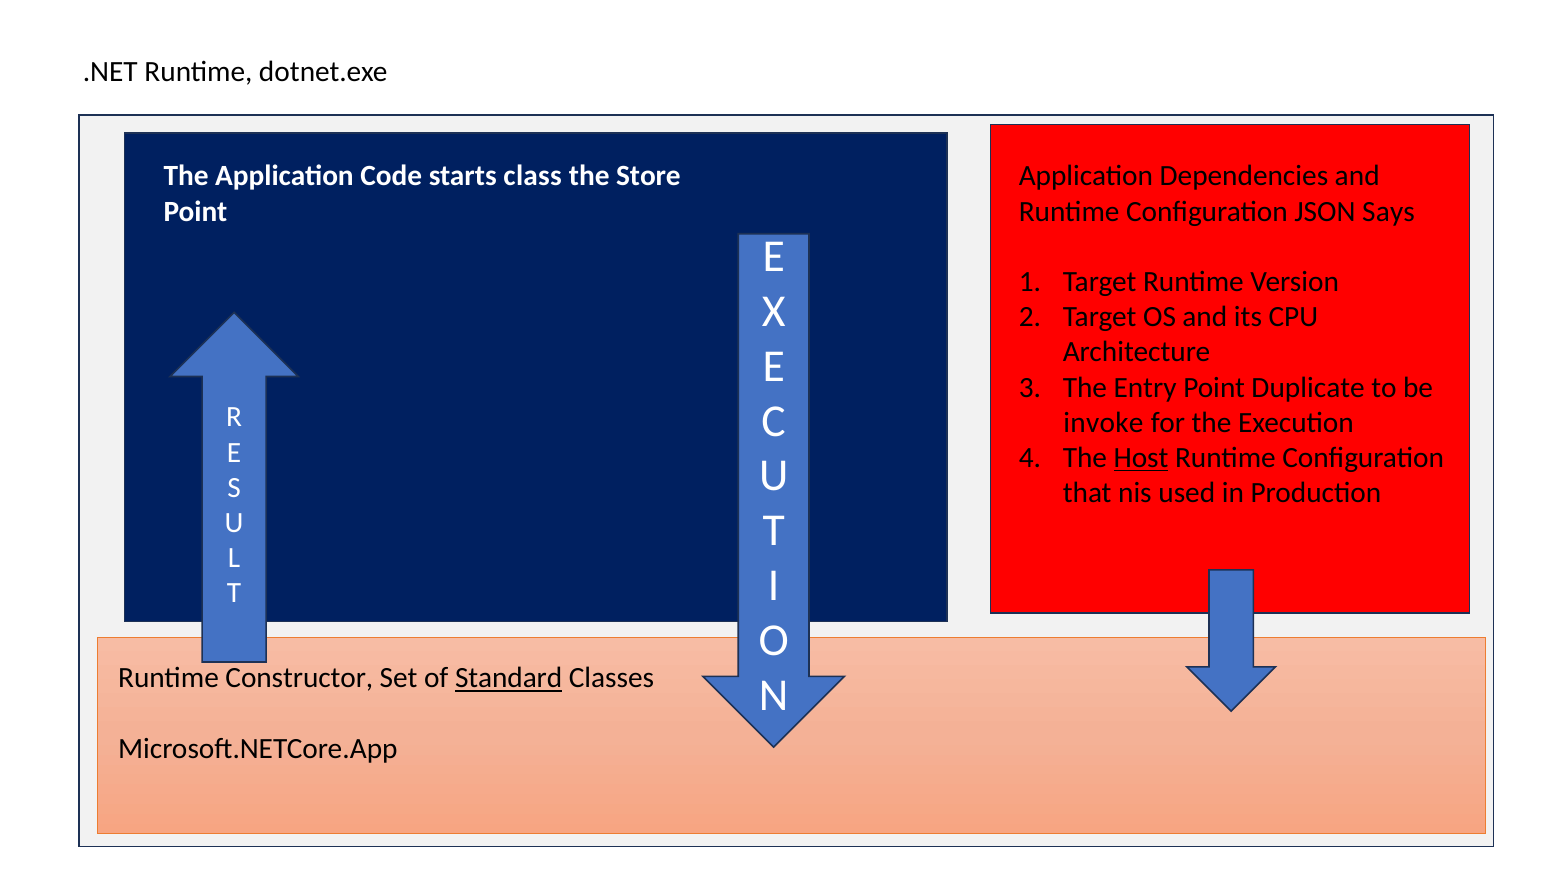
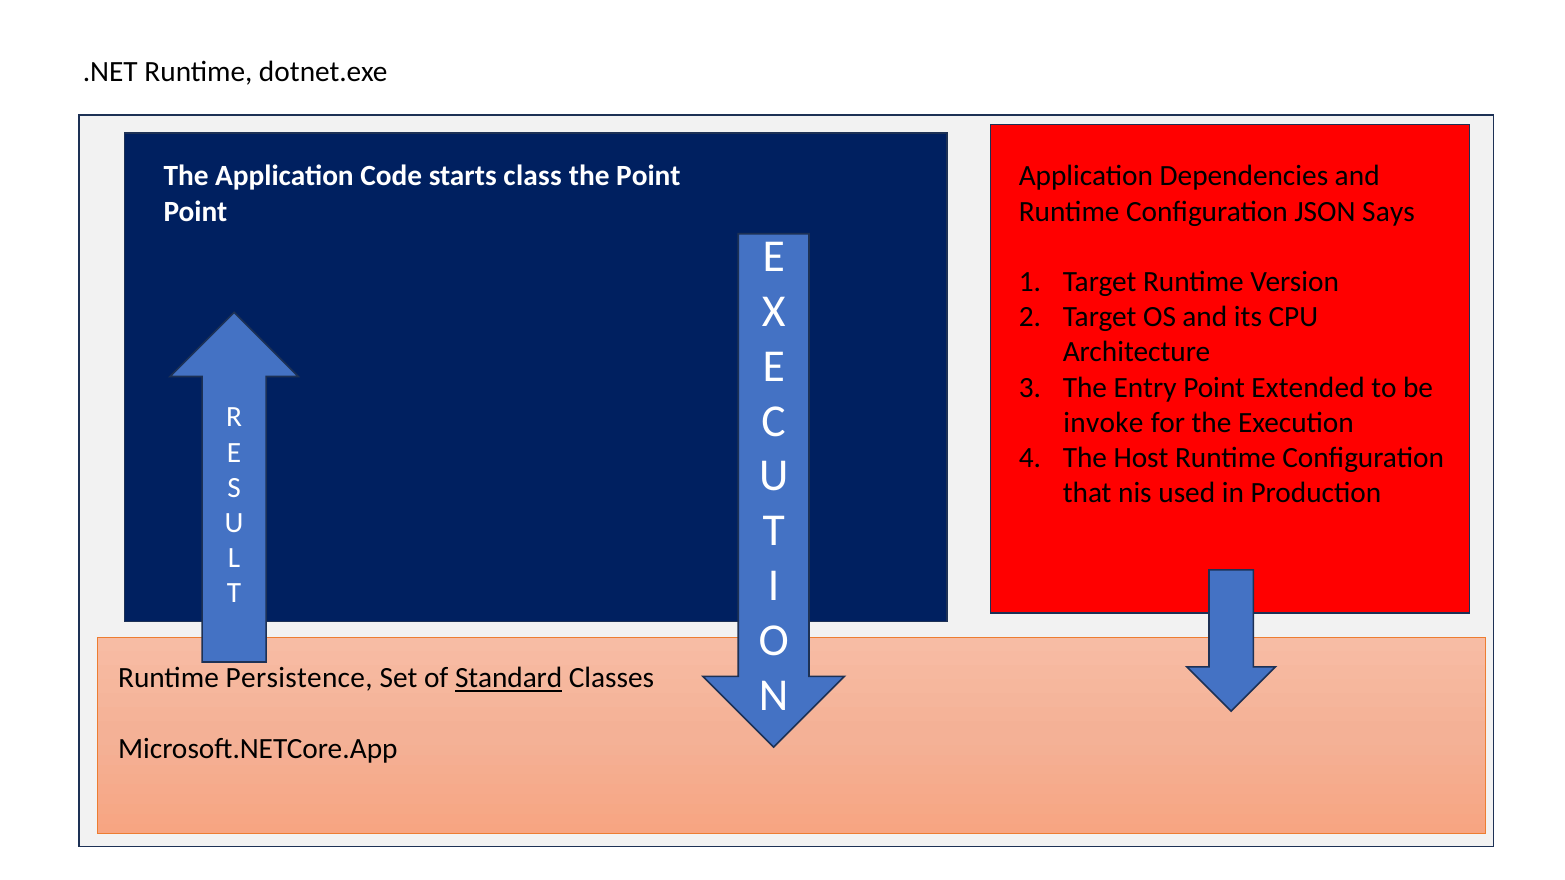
the Store: Store -> Point (648, 176)
Duplicate: Duplicate -> Extended (1308, 388)
Host underline: present -> none (1141, 458)
Constructor: Constructor -> Persistence (299, 678)
